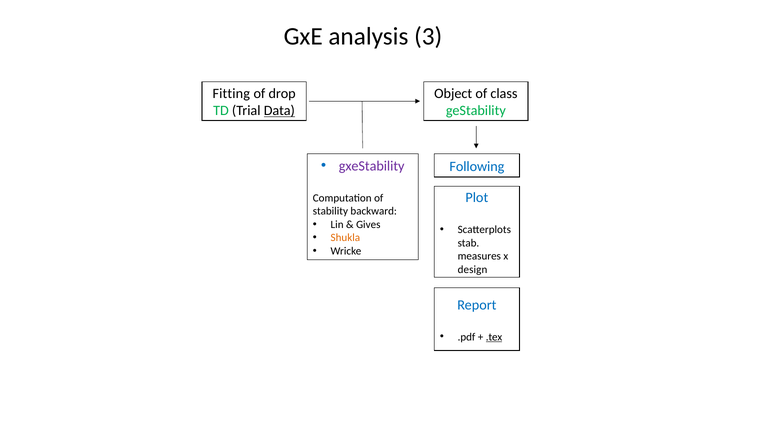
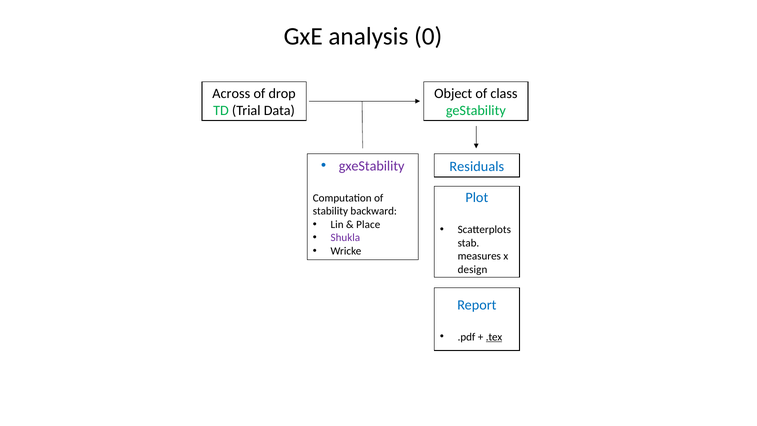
3: 3 -> 0 (428, 37)
Fitting: Fitting -> Across (231, 94)
Data underline: present -> none (279, 111)
Following: Following -> Residuals (477, 166)
Gives: Gives -> Place (368, 224)
Shukla colour: orange -> purple (345, 238)
